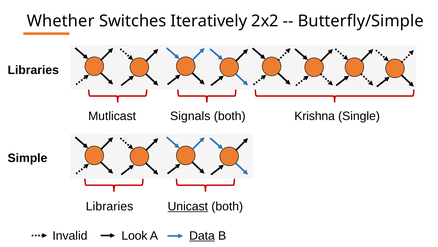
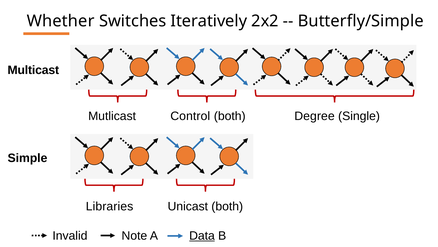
Libraries: Libraries -> Multicast (33, 70)
Signals: Signals -> Control (190, 116)
Krishna: Krishna -> Degree (315, 116)
Unicast underline: present -> none (188, 206)
Look: Look -> Note (134, 235)
